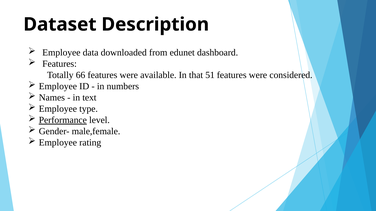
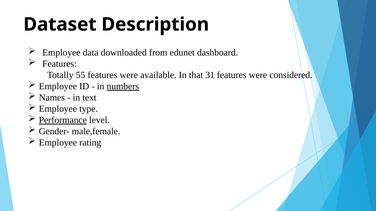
66: 66 -> 55 (81, 75)
51: 51 -> 31 (210, 75)
numbers underline: none -> present (123, 87)
